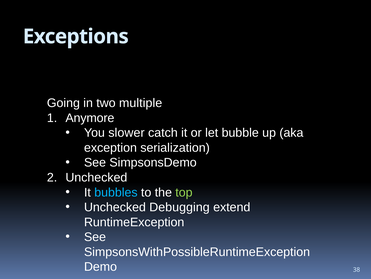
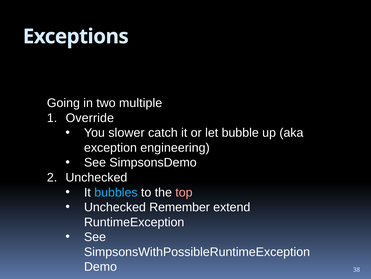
Anymore: Anymore -> Override (90, 118)
serialization: serialization -> engineering (175, 147)
top colour: light green -> pink (184, 192)
Debugging: Debugging -> Remember (180, 207)
